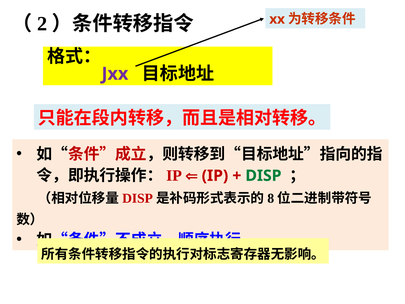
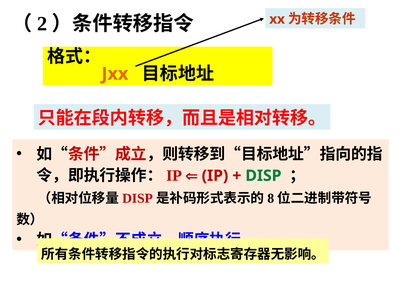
Jxx colour: purple -> orange (115, 74)
